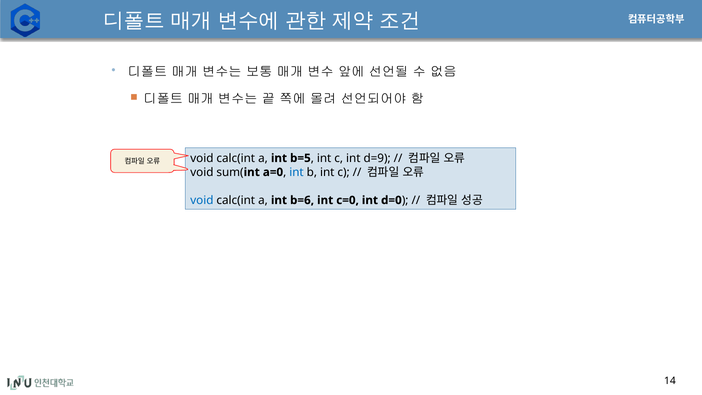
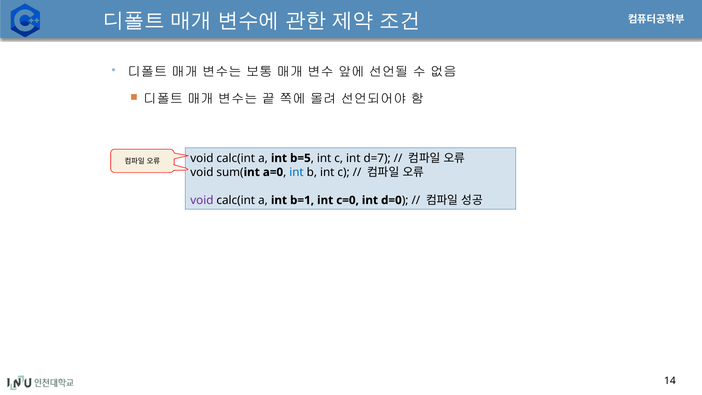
d=9: d=9 -> d=7 (377, 158)
void colour: blue -> purple (202, 200)
b=6: b=6 -> b=1 (302, 200)
